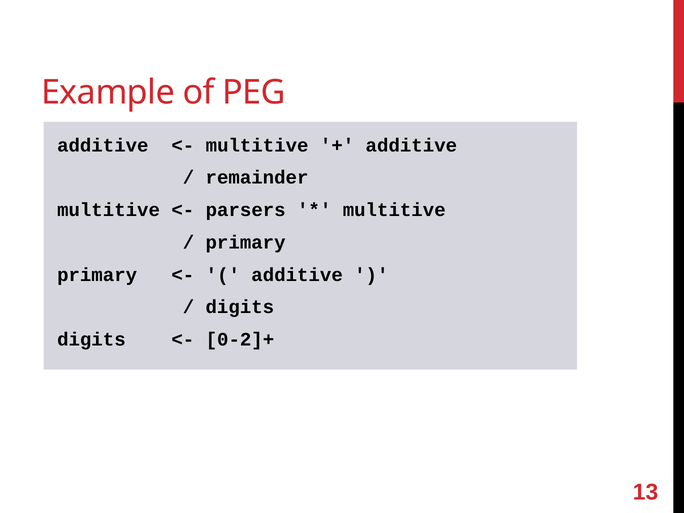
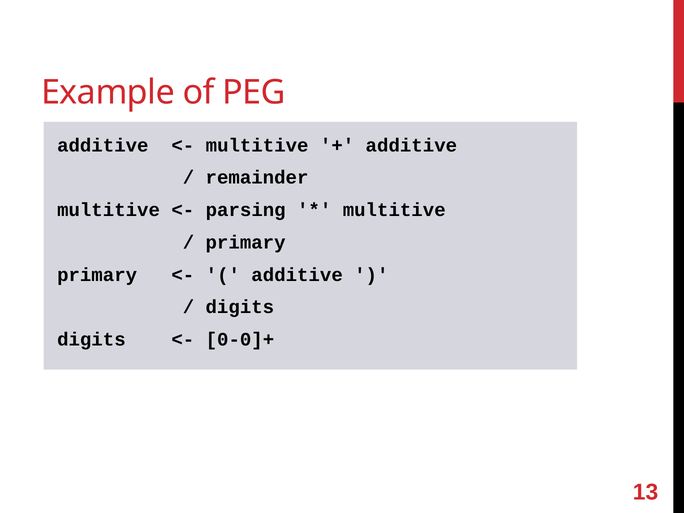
parsers: parsers -> parsing (246, 210)
0-2]+: 0-2]+ -> 0-0]+ (240, 339)
